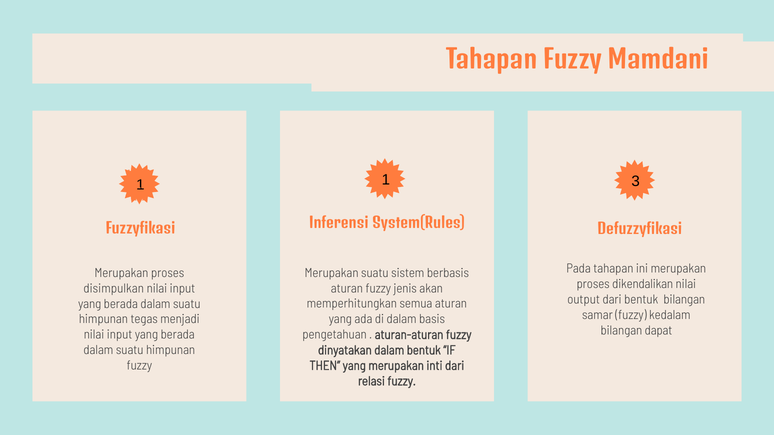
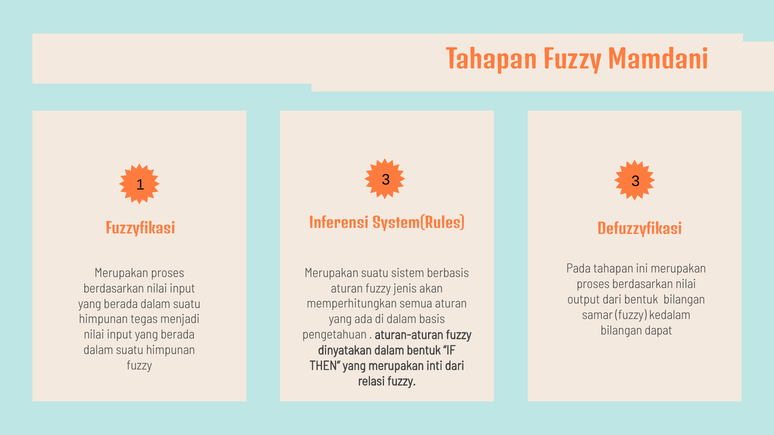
1: 1 -> 3 (386, 180)
dikendalikan: dikendalikan -> berdasarkan (643, 284)
disimpulkan: disimpulkan -> berdasarkan (114, 289)
